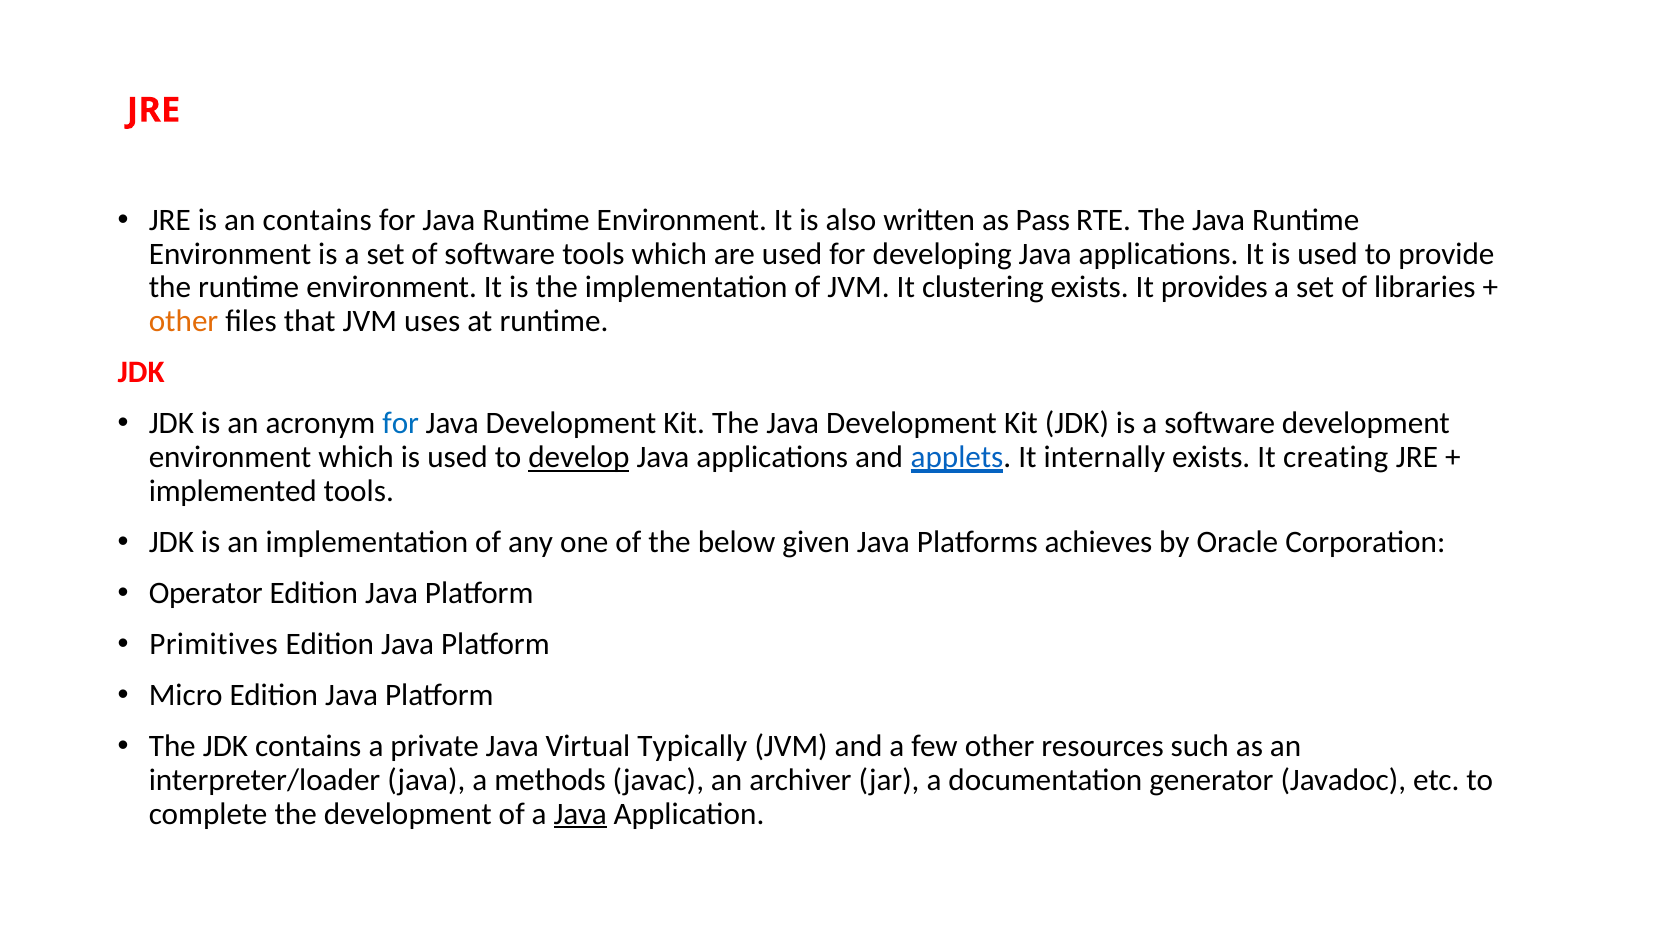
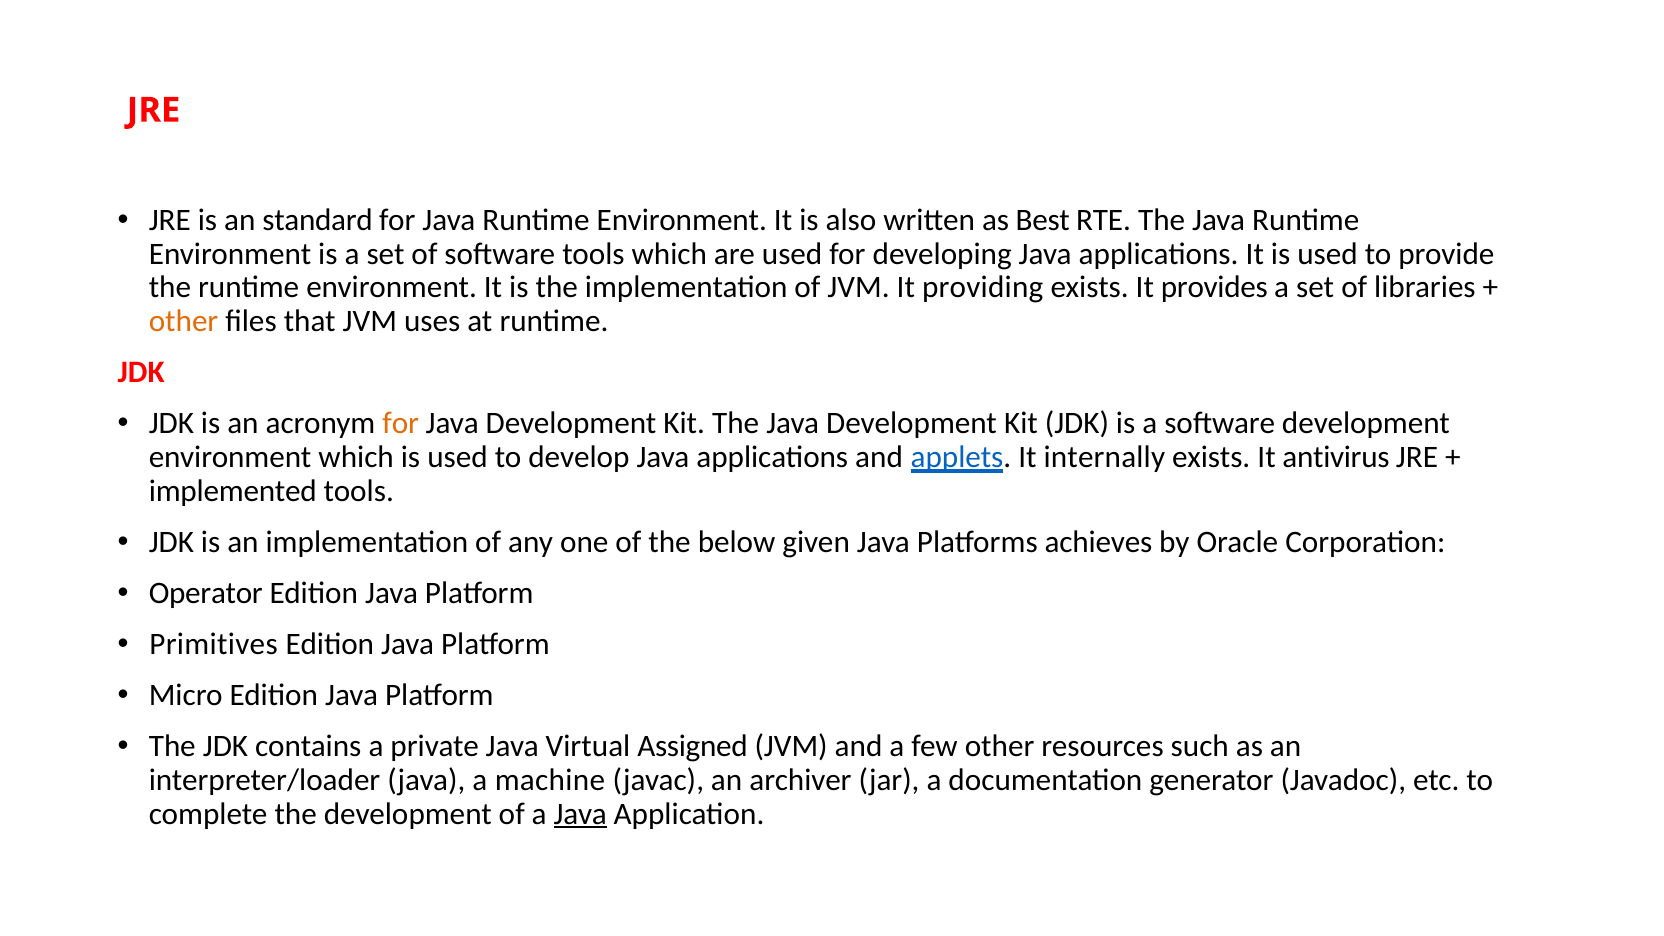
an contains: contains -> standard (318, 220)
Pass: Pass -> Best (1043, 220)
clustering: clustering -> providing (983, 288)
for colour: blue -> orange (401, 423)
develop underline: present -> none (579, 457)
creating: creating -> antivirus (1336, 457)
Typically: Typically -> Assigned (693, 747)
methods: methods -> machine (550, 780)
